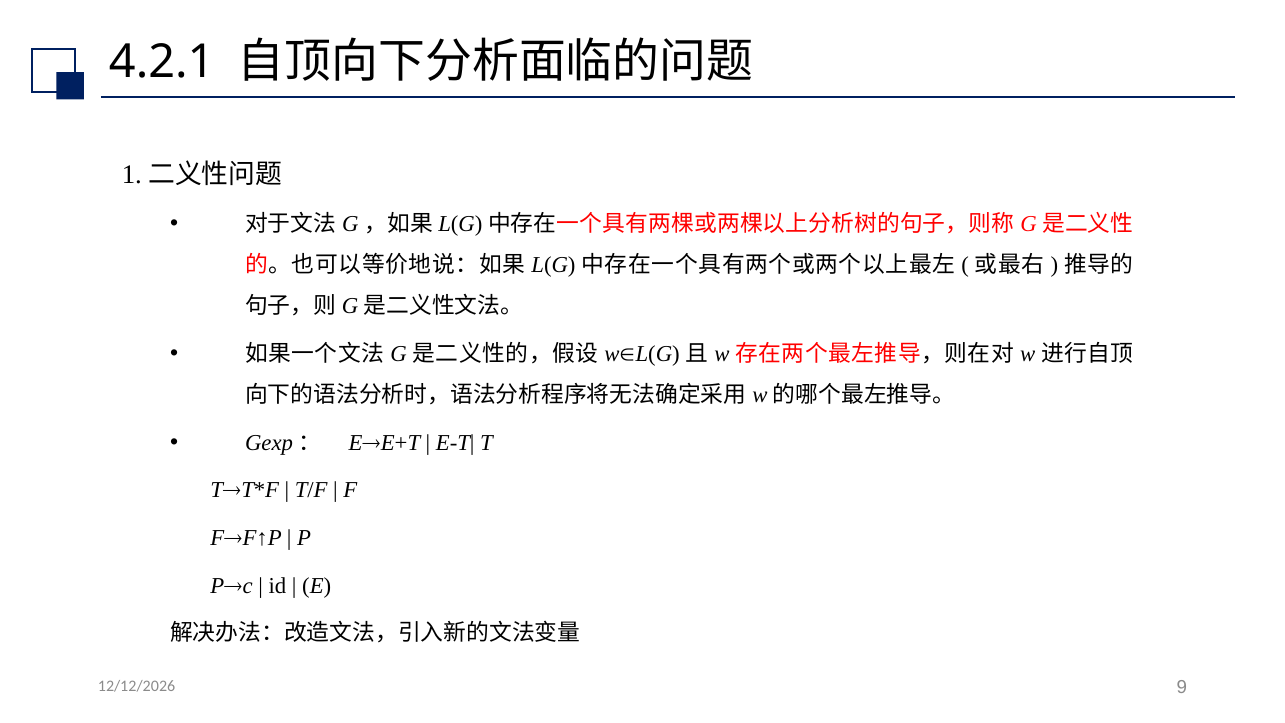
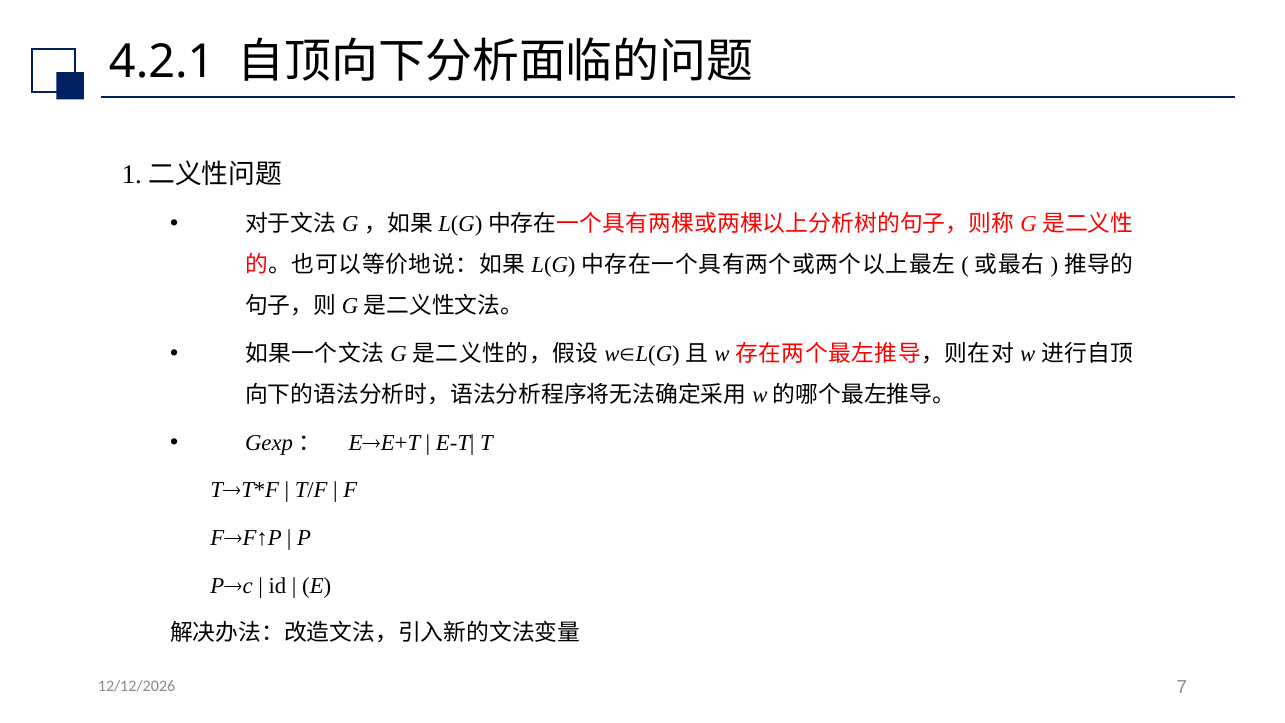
9: 9 -> 7 (1182, 687)
